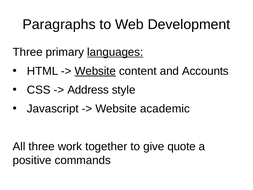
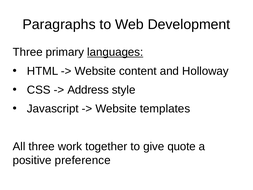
Website underline: present -> none (95, 71)
Accounts: Accounts -> Holloway (205, 71)
academic: academic -> templates (165, 109)
commands: commands -> preference (83, 160)
